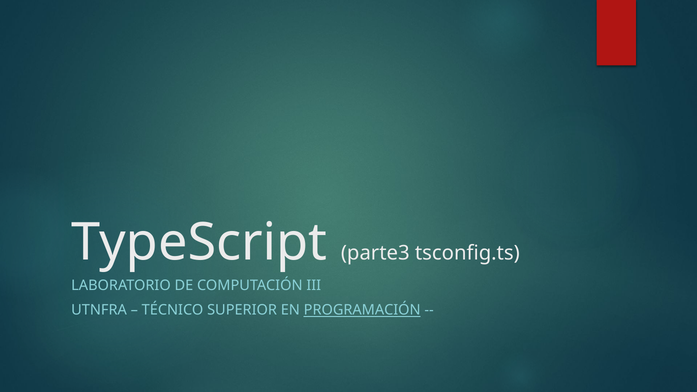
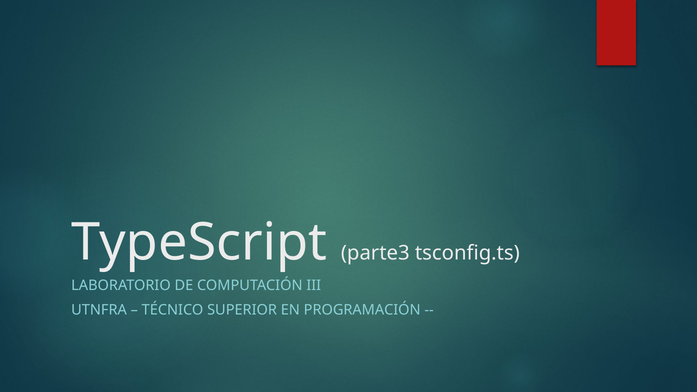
PROGRAMACIÓN underline: present -> none (362, 310)
